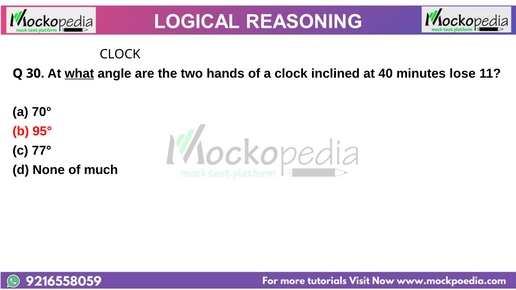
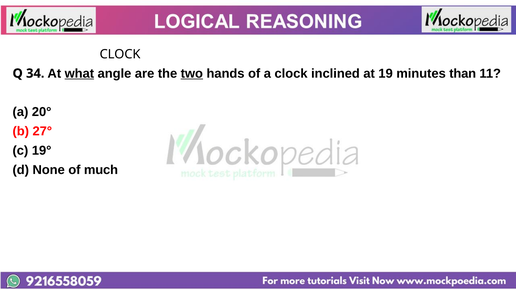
30: 30 -> 34 (33, 74)
two underline: none -> present (192, 74)
40: 40 -> 19 (386, 74)
lose: lose -> than (463, 74)
70°: 70° -> 20° (42, 112)
95°: 95° -> 27° (42, 131)
77°: 77° -> 19° (42, 151)
